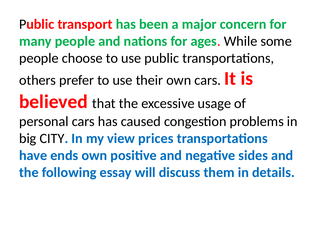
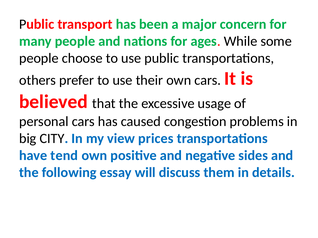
ends: ends -> tend (64, 156)
